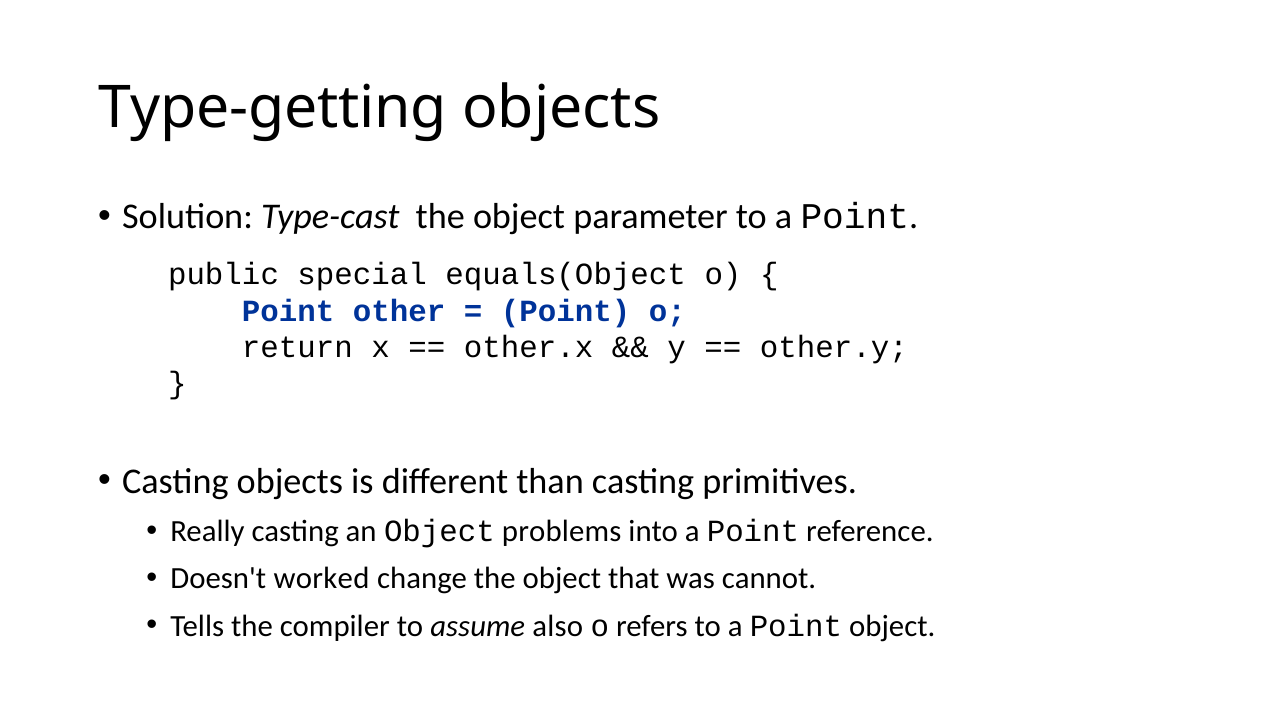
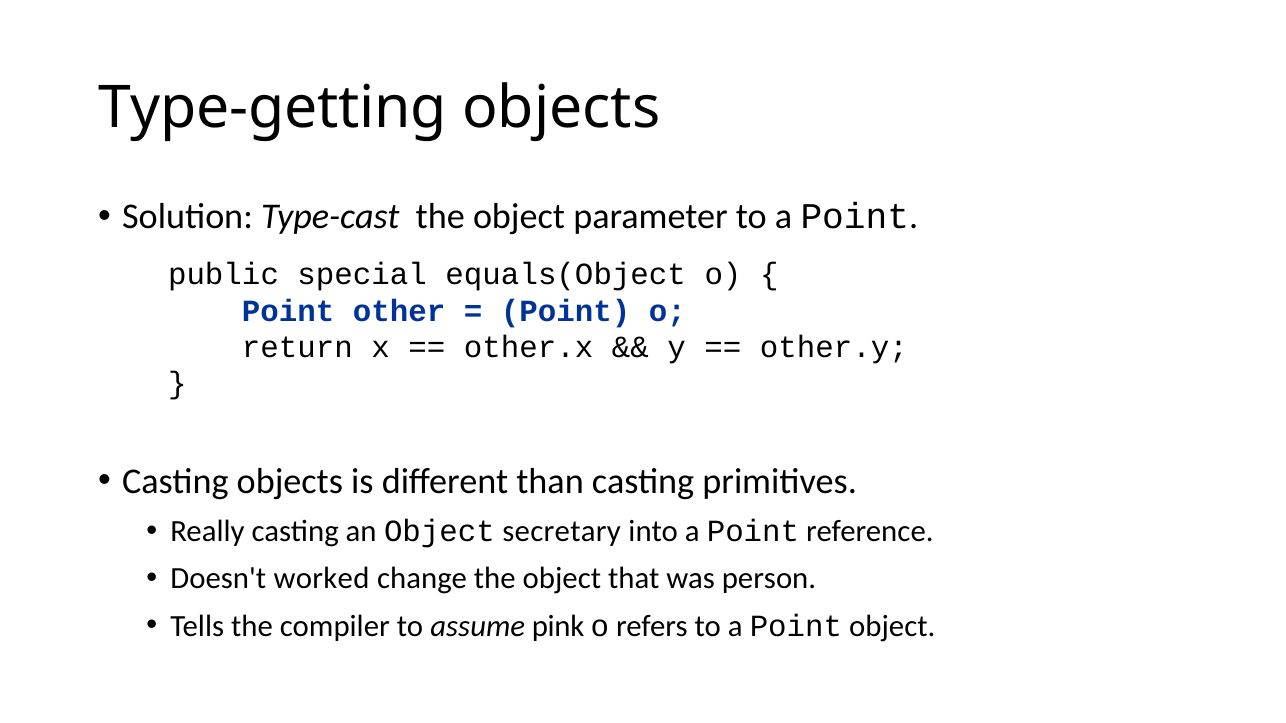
problems: problems -> secretary (562, 532)
cannot: cannot -> person (769, 579)
also: also -> pink (558, 626)
